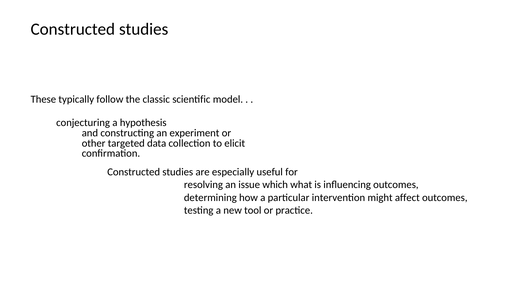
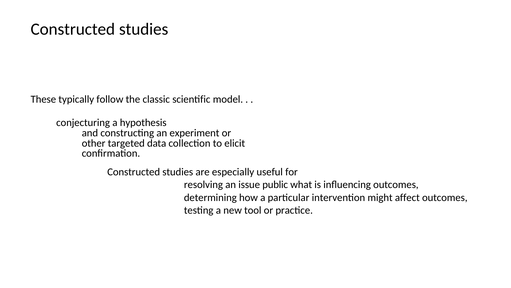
which: which -> public (275, 184)
